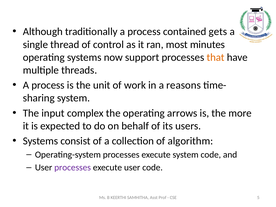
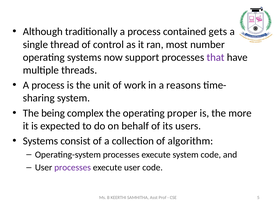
minutes: minutes -> number (207, 44)
that colour: orange -> purple (216, 57)
input: input -> being (53, 113)
arrows: arrows -> proper (182, 113)
